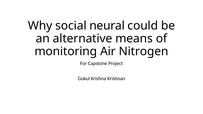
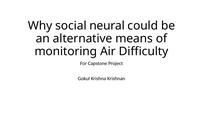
Nitrogen: Nitrogen -> Difficulty (144, 51)
